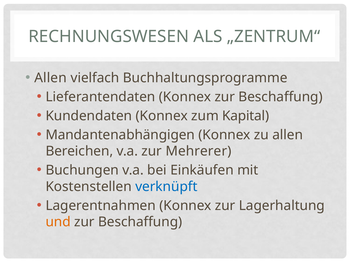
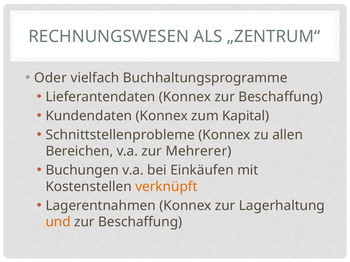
Allen: Allen -> Oder (51, 78)
Mandantenabhängigen: Mandantenabhängigen -> Schnittstellenprobleme (120, 135)
verknüpft colour: blue -> orange (166, 187)
